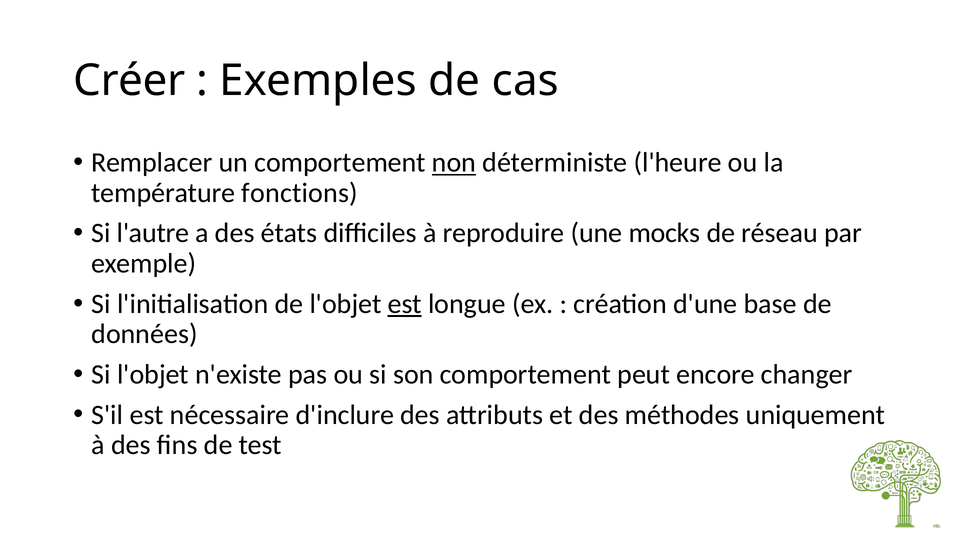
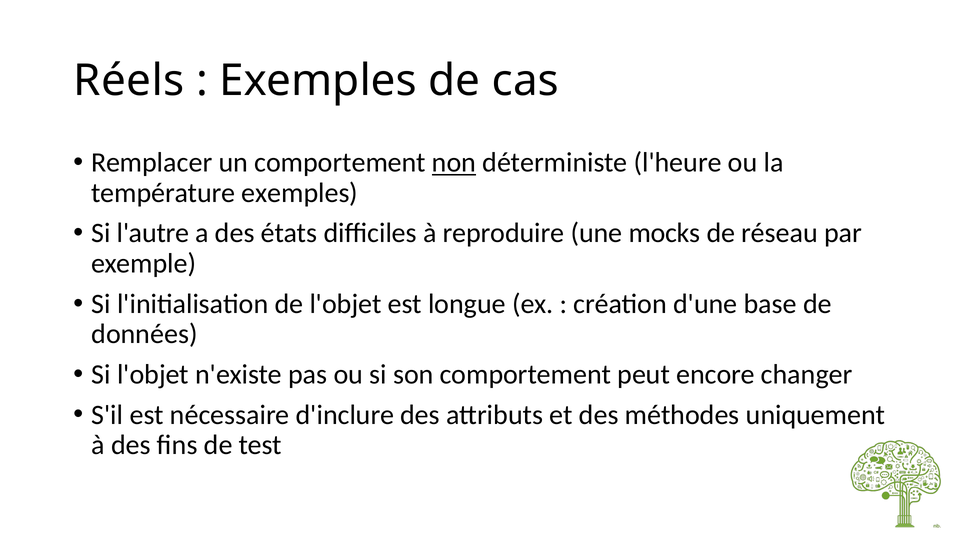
Créer: Créer -> Réels (129, 81)
température fonctions: fonctions -> exemples (300, 193)
est underline: present -> none (405, 304)
